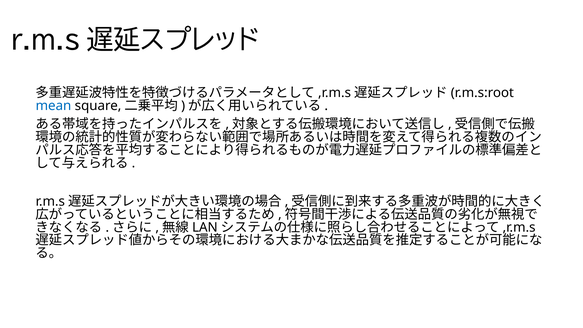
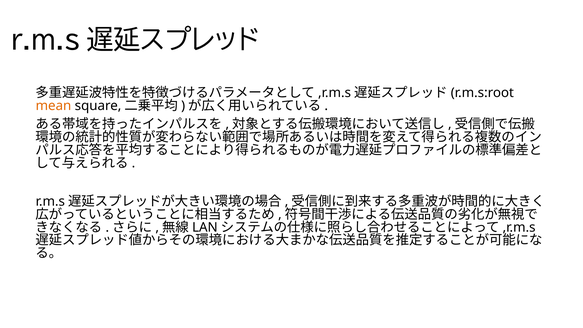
mean colour: blue -> orange (53, 106)
